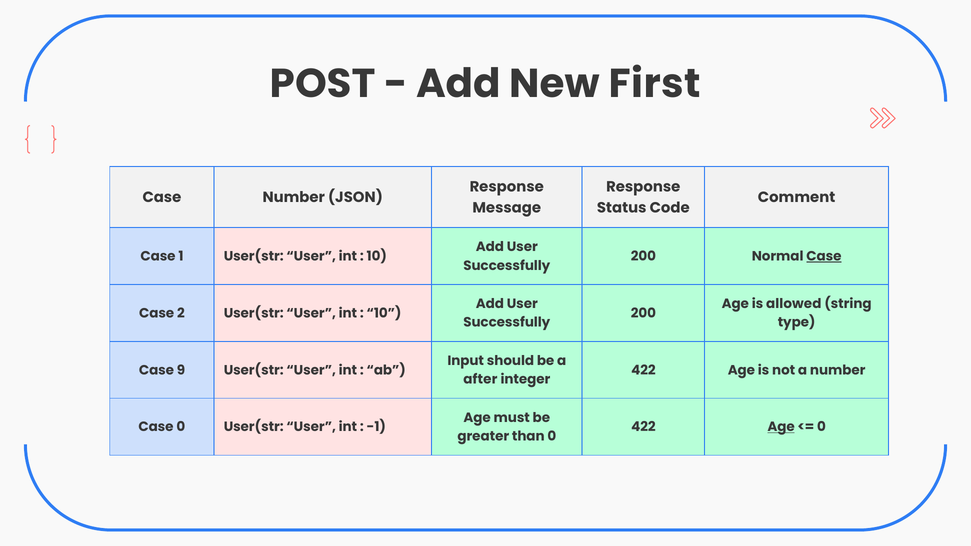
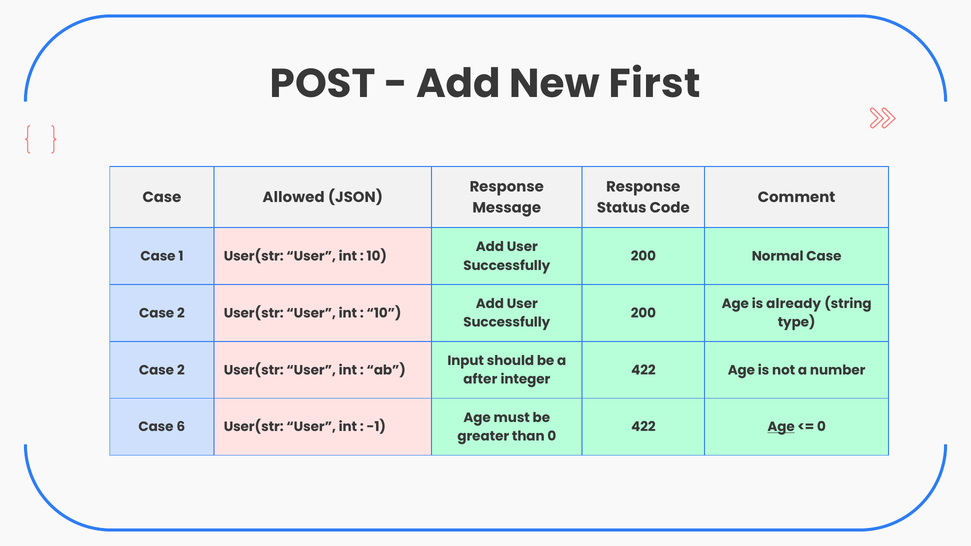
Case Number: Number -> Allowed (294, 197)
Case underline: present -> none (824, 256)
allowed: allowed -> already (794, 304)
9: 9 -> 2 (181, 370)
Case 0: 0 -> 6 (181, 427)
